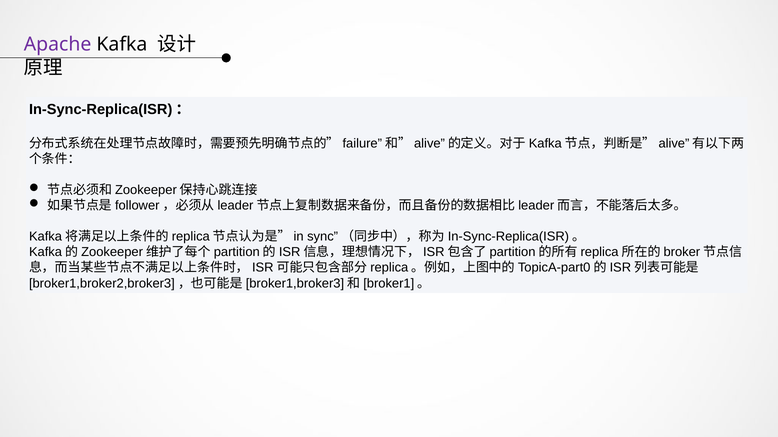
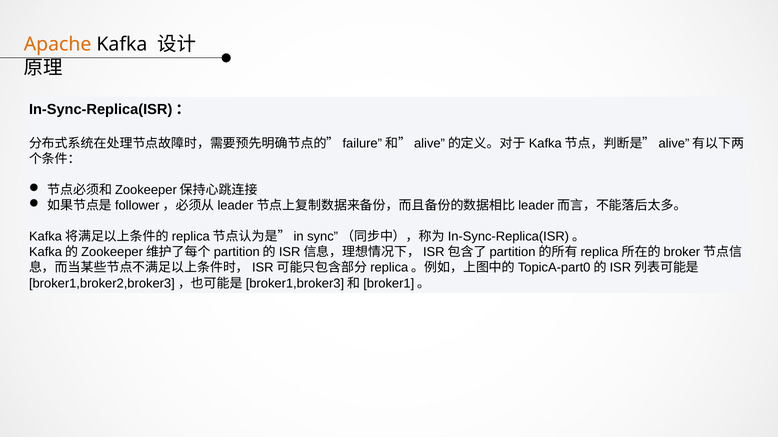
Apache colour: purple -> orange (58, 44)
